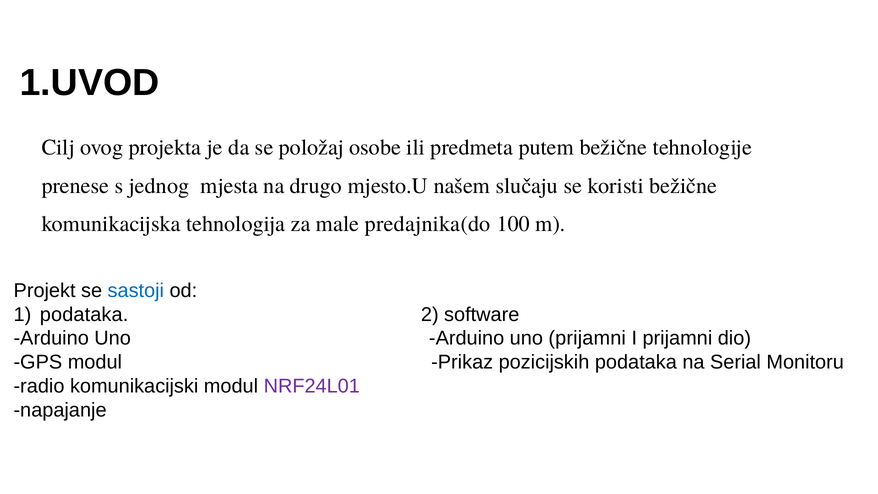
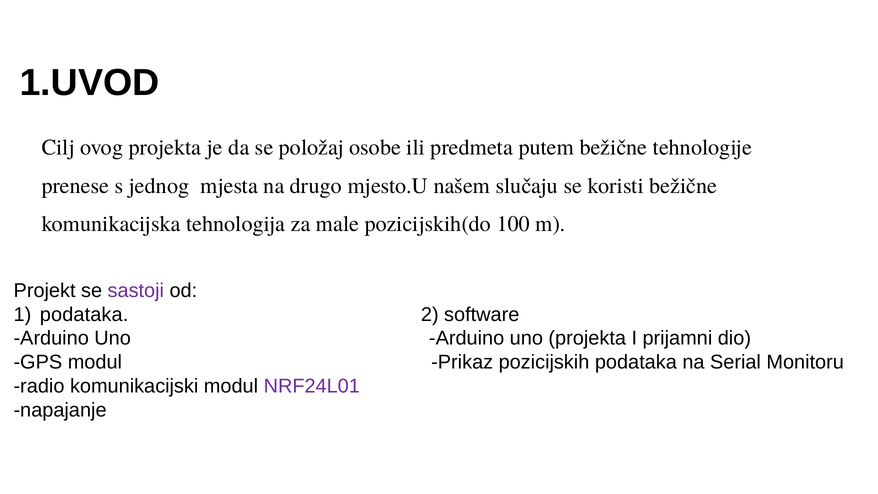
predajnika(do: predajnika(do -> pozicijskih(do (428, 224)
sastoji colour: blue -> purple (136, 290)
uno prijamni: prijamni -> projekta (587, 338)
